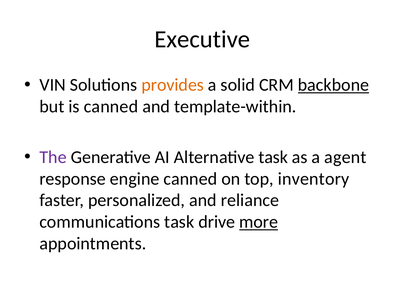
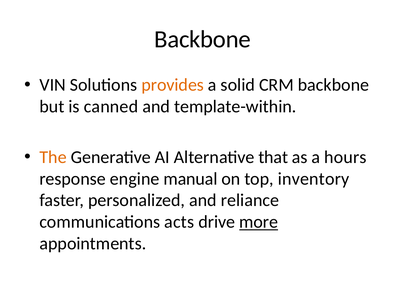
Executive: Executive -> Backbone (203, 39)
backbone underline: present -> none (333, 85)
The colour: purple -> orange (53, 157)
Alternative task: task -> that (273, 157)
agent: agent -> hours (345, 157)
engine canned: canned -> manual (190, 179)
communications task: task -> acts (179, 222)
